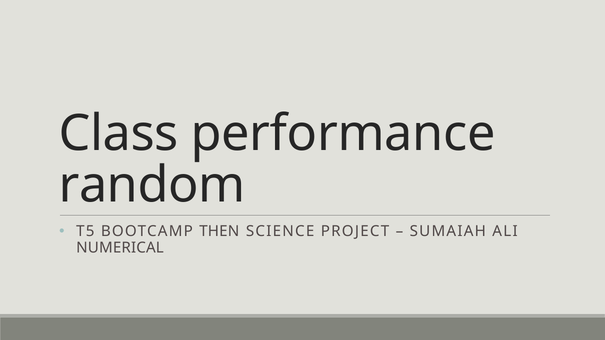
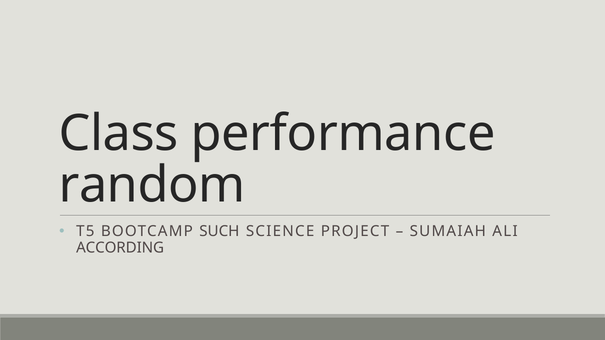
THEN: THEN -> SUCH (219, 231)
NUMERICAL: NUMERICAL -> ACCORDING (120, 248)
